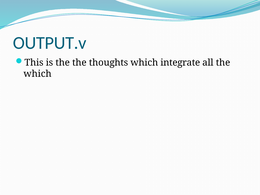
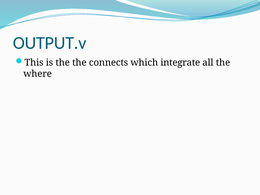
thoughts: thoughts -> connects (109, 63)
which: which -> where (38, 74)
